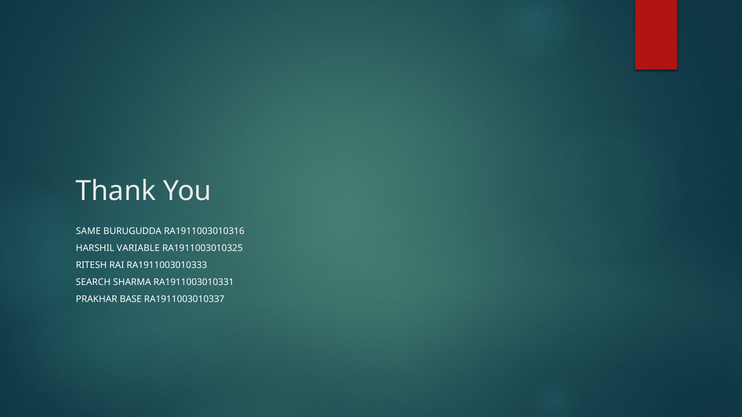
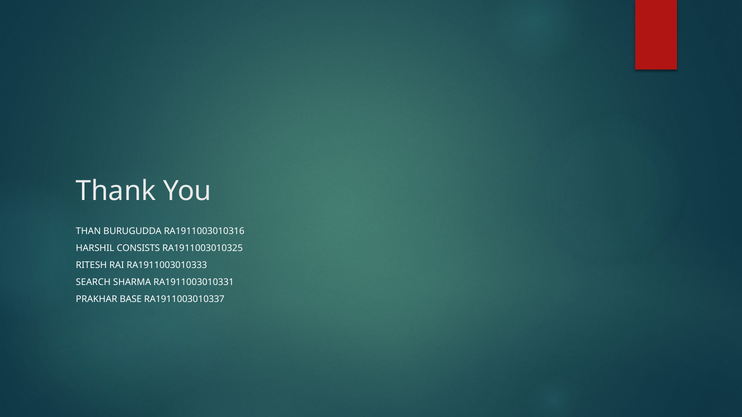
SAME: SAME -> THAN (88, 232)
VARIABLE: VARIABLE -> CONSISTS (138, 249)
